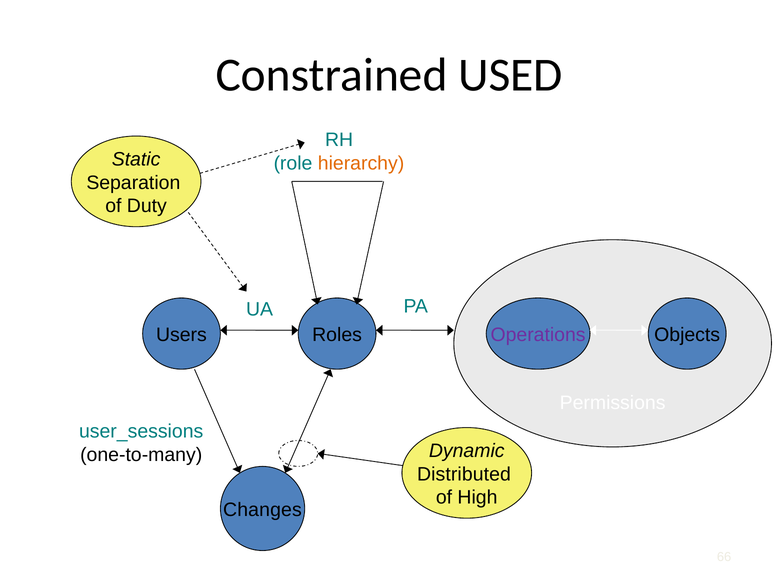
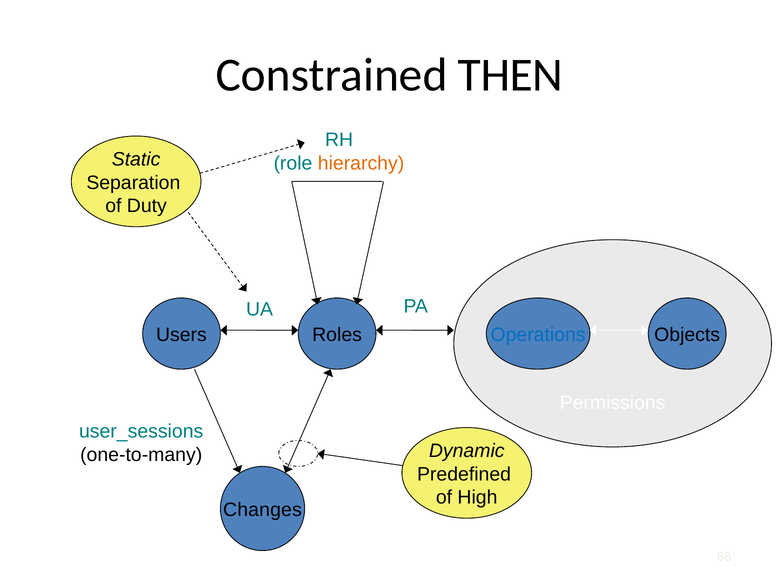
USED: USED -> THEN (510, 75)
Operations colour: purple -> blue (538, 335)
Distributed: Distributed -> Predefined (464, 475)
